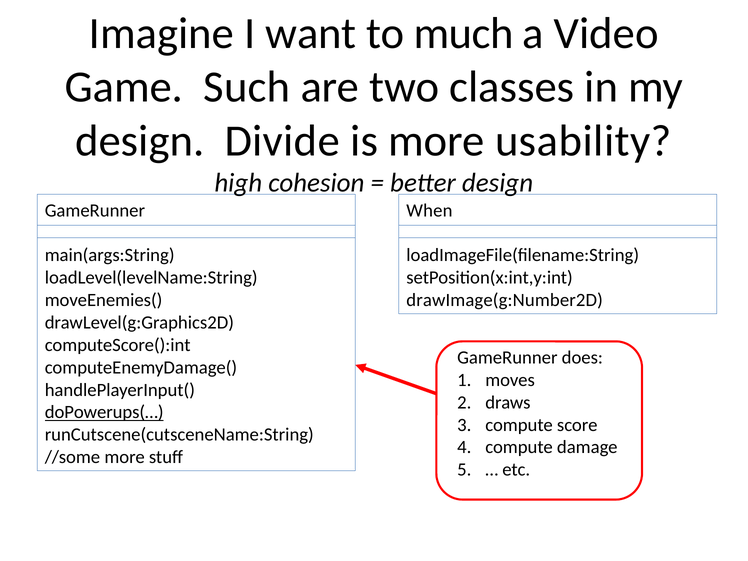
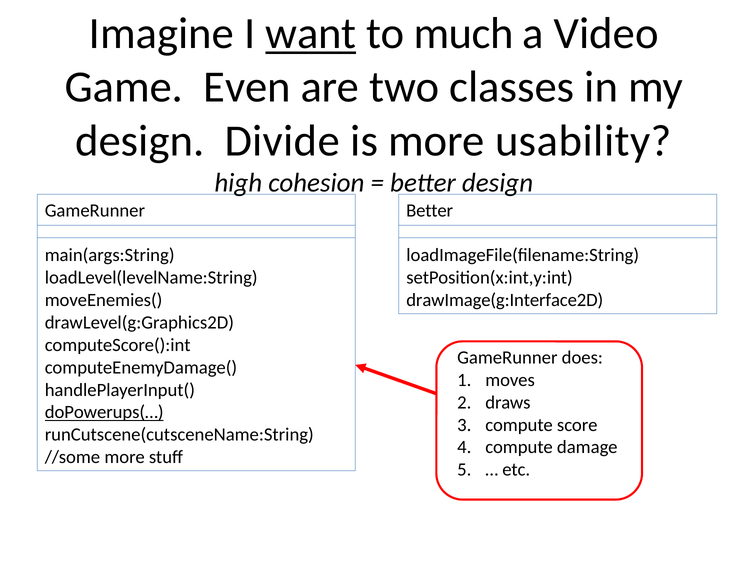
want underline: none -> present (311, 34)
Such: Such -> Even (247, 87)
When: When -> Better (430, 210)
drawImage(g:Number2D: drawImage(g:Number2D -> drawImage(g:Interface2D (505, 300)
